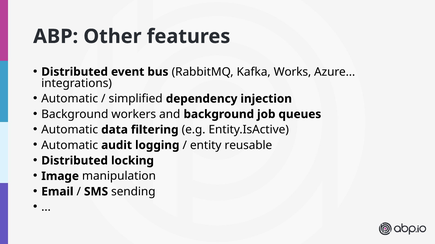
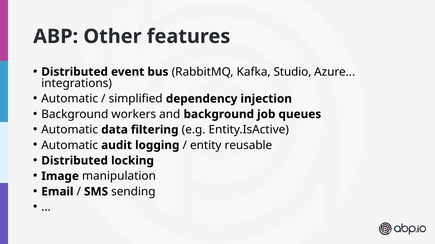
Works: Works -> Studio (292, 72)
